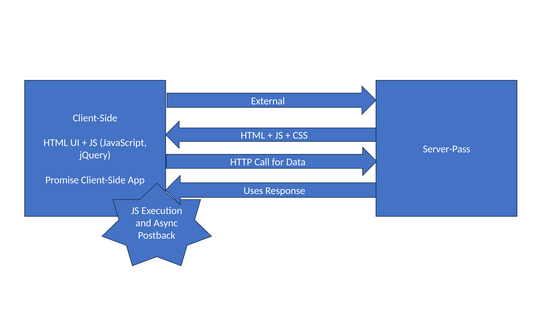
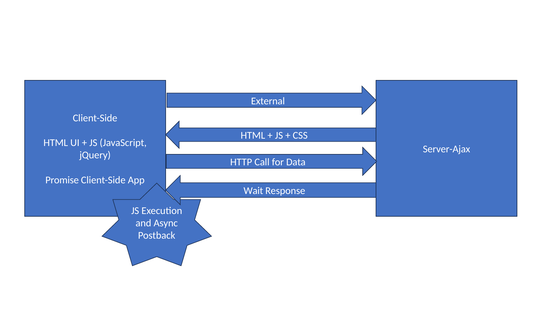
Server-Pass: Server-Pass -> Server-Ajax (447, 149)
Uses: Uses -> Wait (253, 190)
